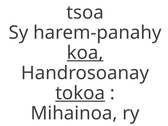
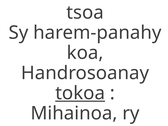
koa underline: present -> none (85, 53)
